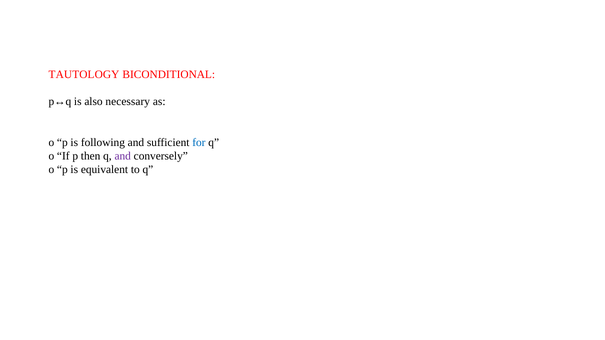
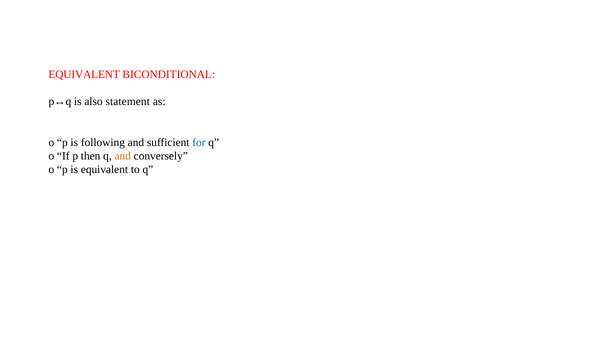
TAUTOLOGY: TAUTOLOGY -> EQUIVALENT (84, 74)
necessary: necessary -> statement (128, 102)
and colour: purple -> orange (123, 156)
